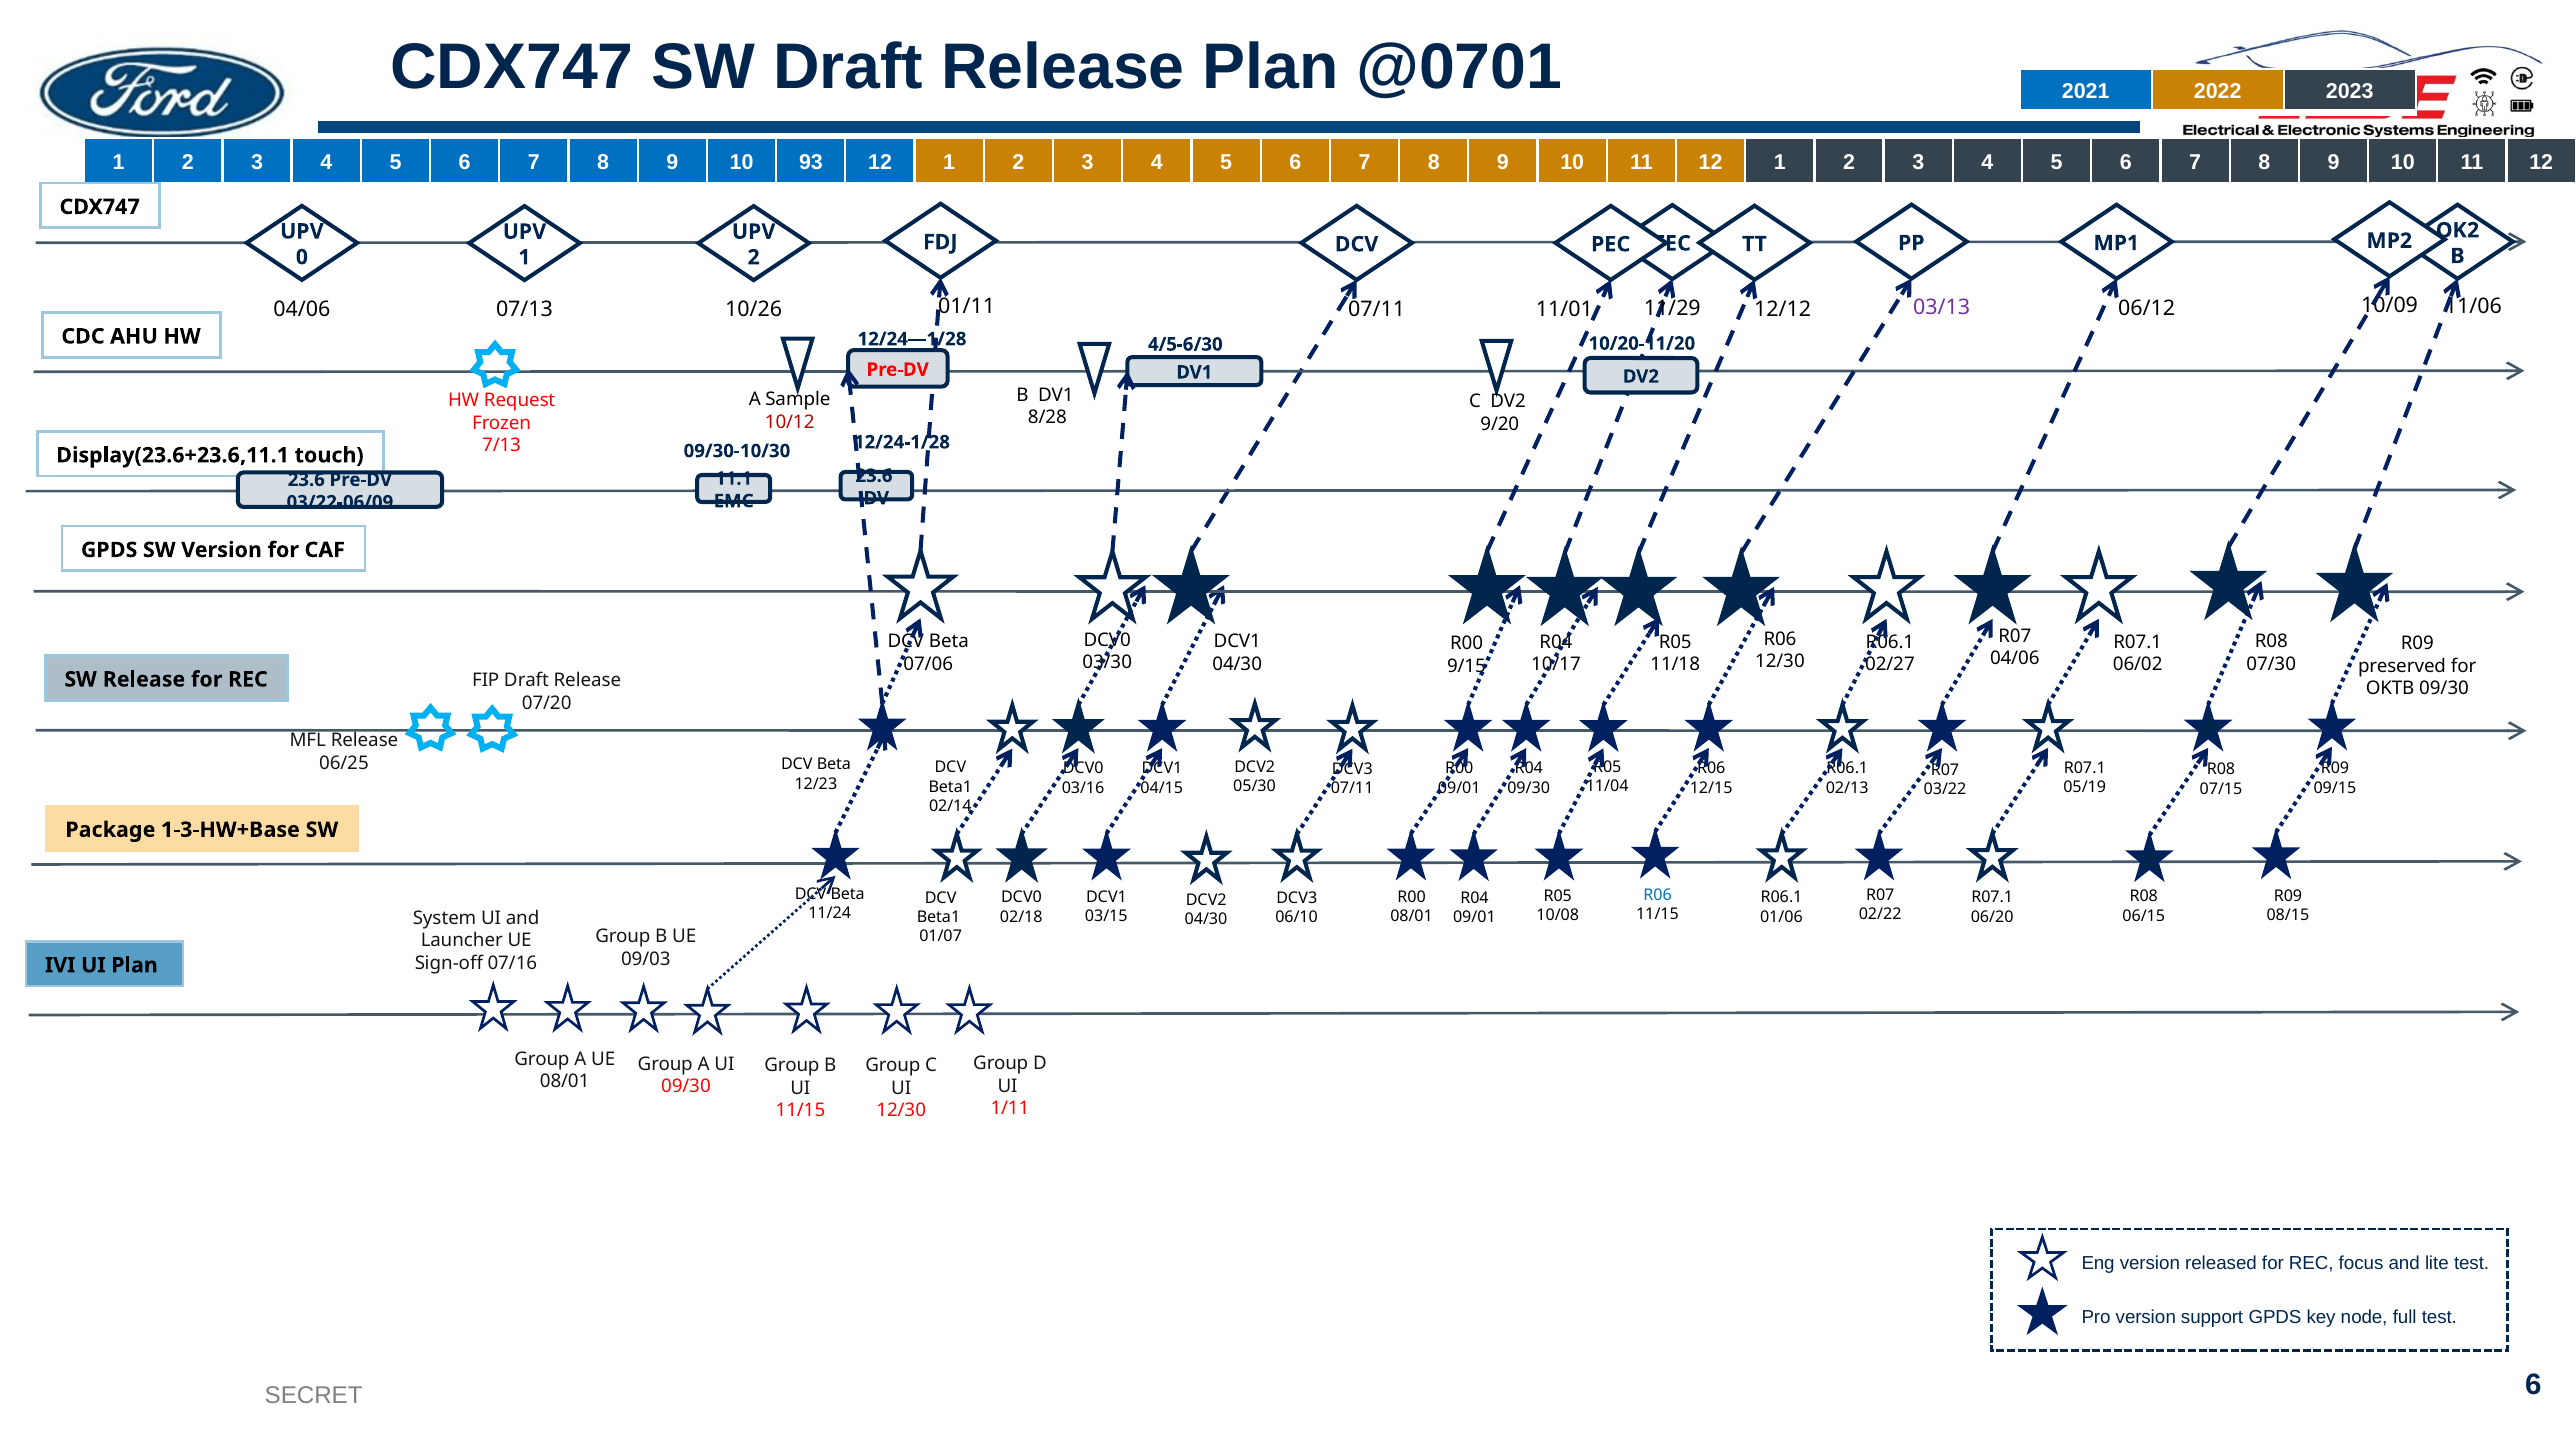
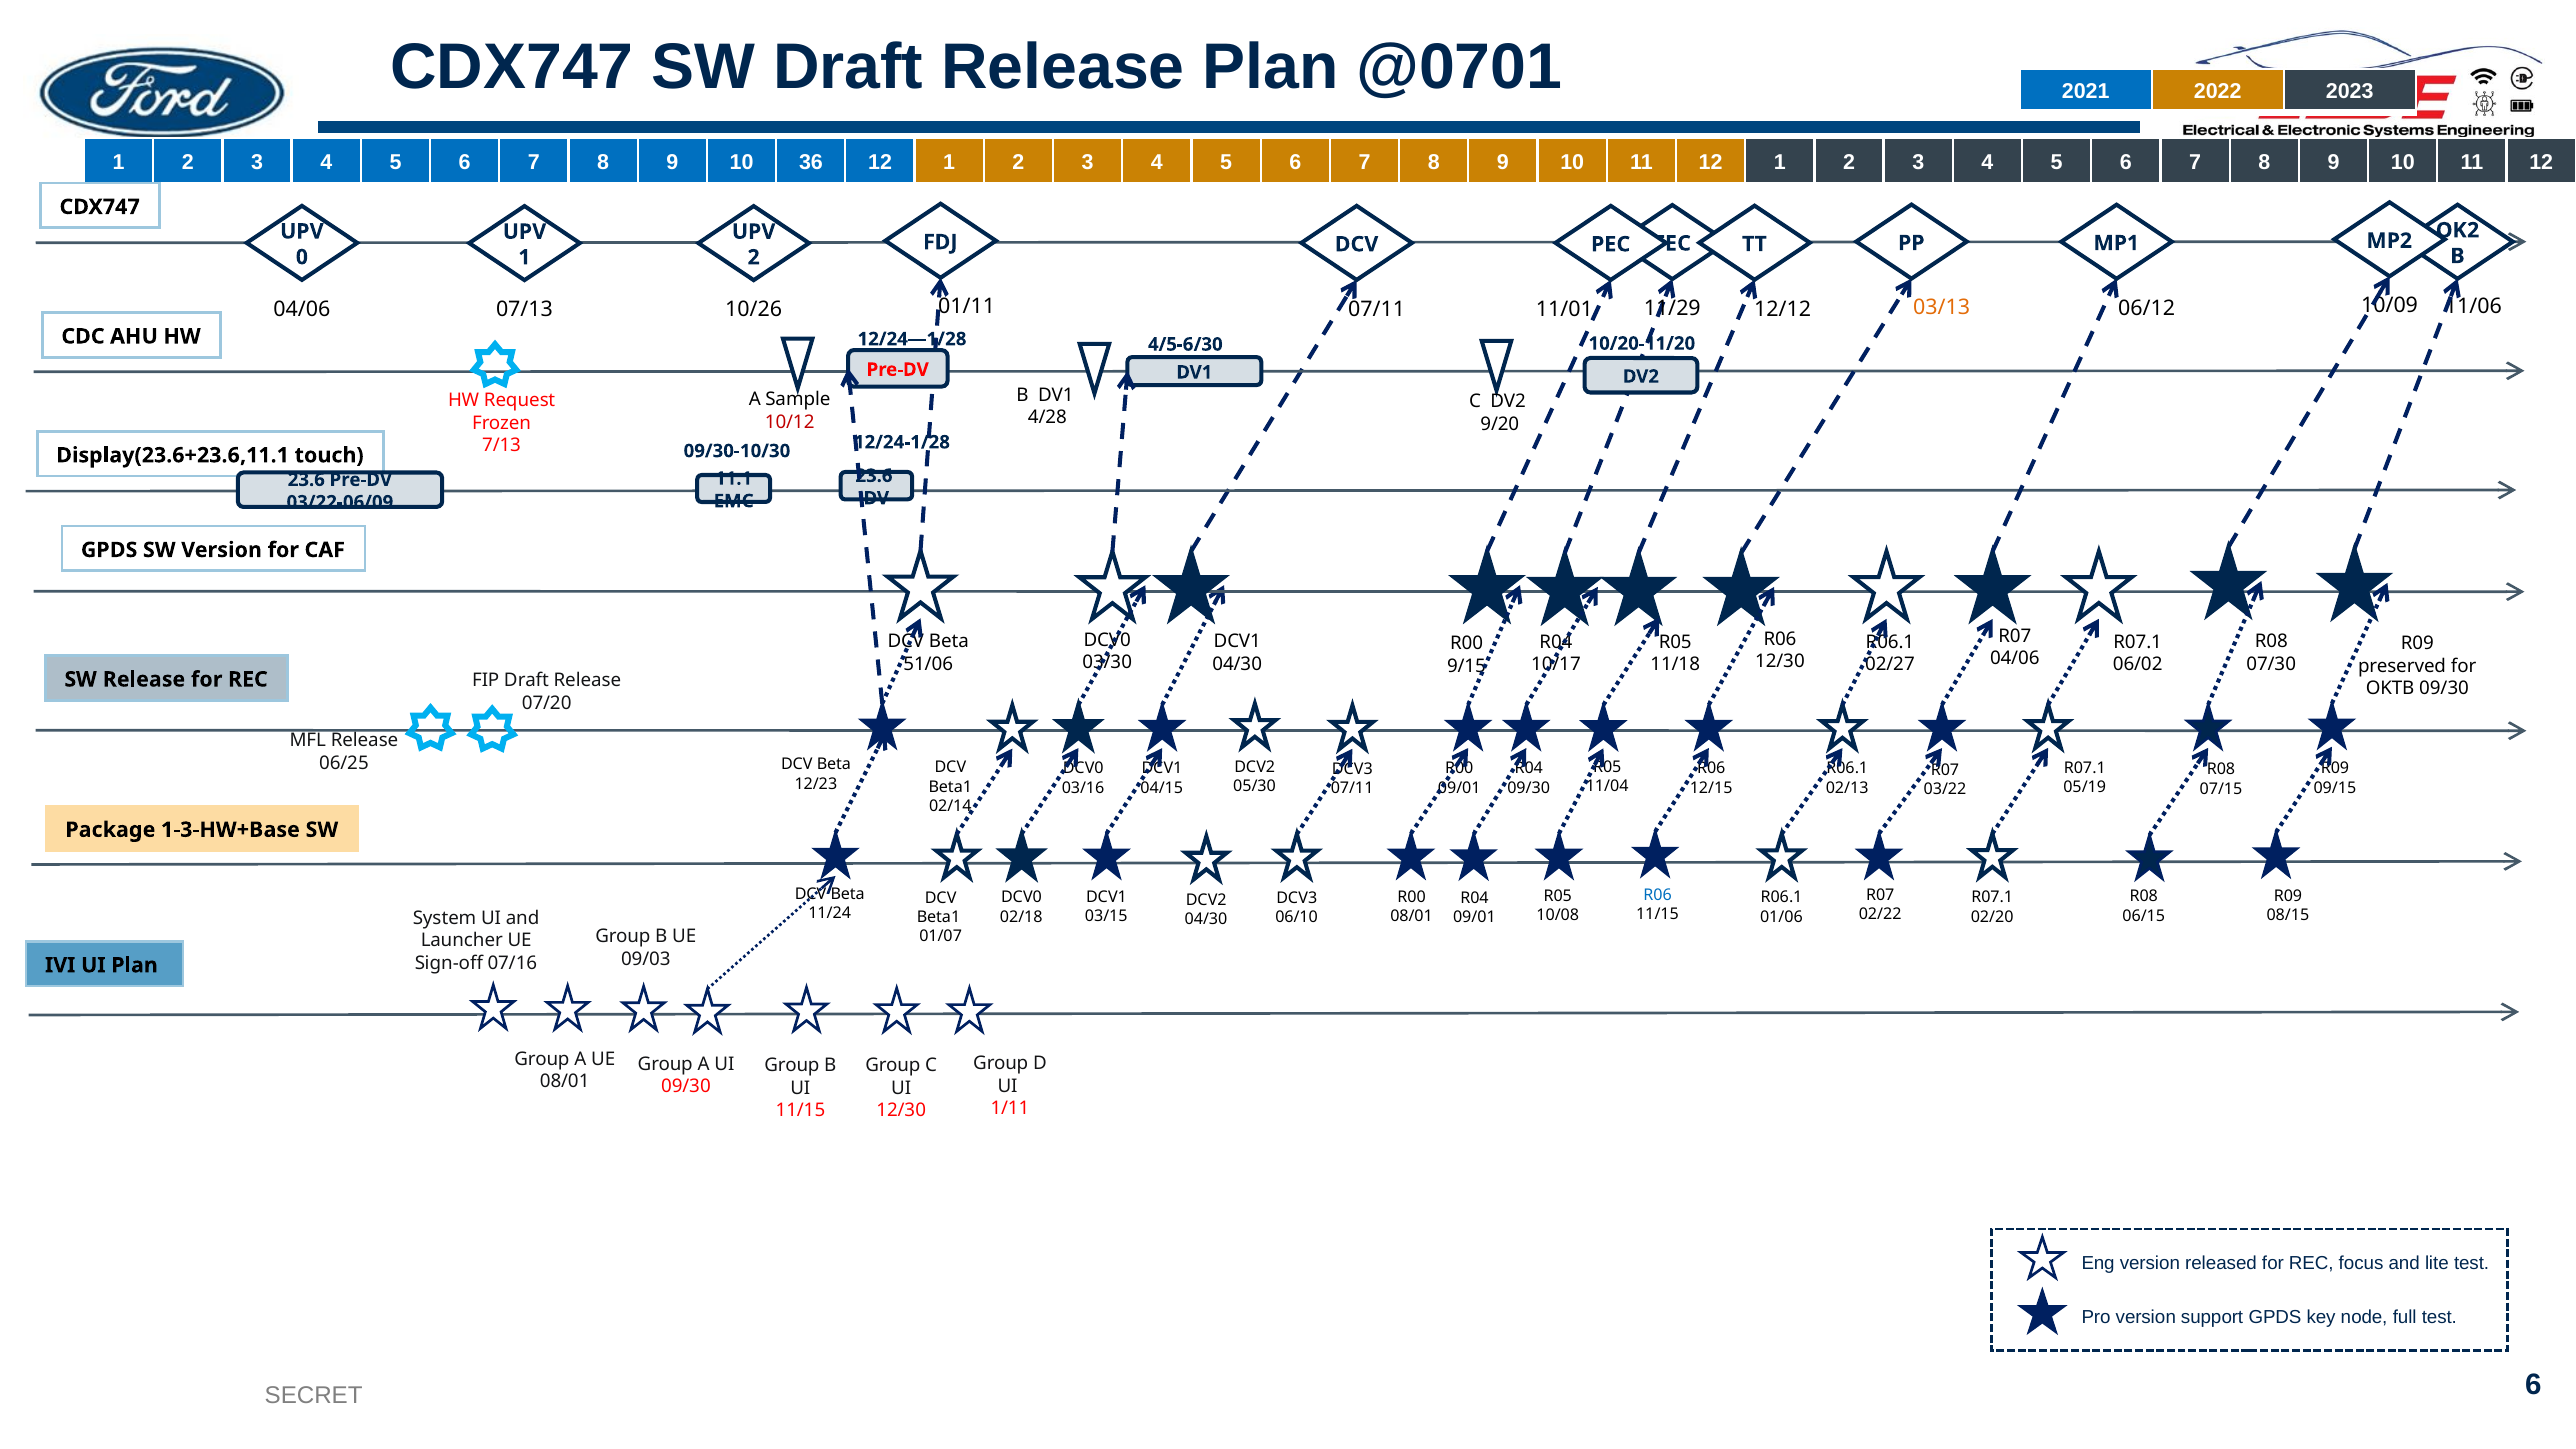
93: 93 -> 36 (811, 162)
03/13 colour: purple -> orange (1942, 308)
8/28: 8/28 -> 4/28 (1047, 418)
07/06: 07/06 -> 51/06 (928, 664)
06/20: 06/20 -> 02/20 (1992, 917)
